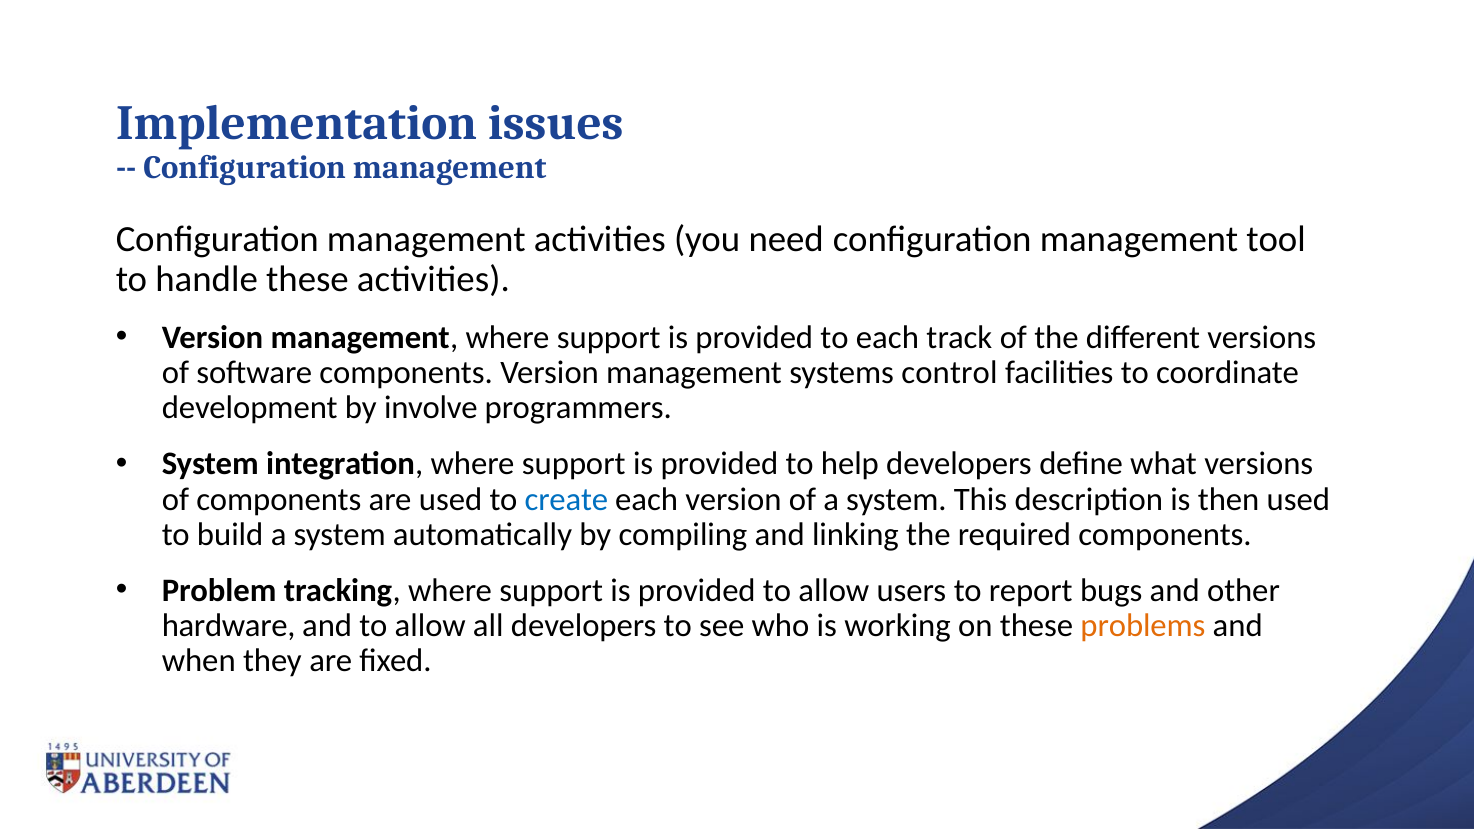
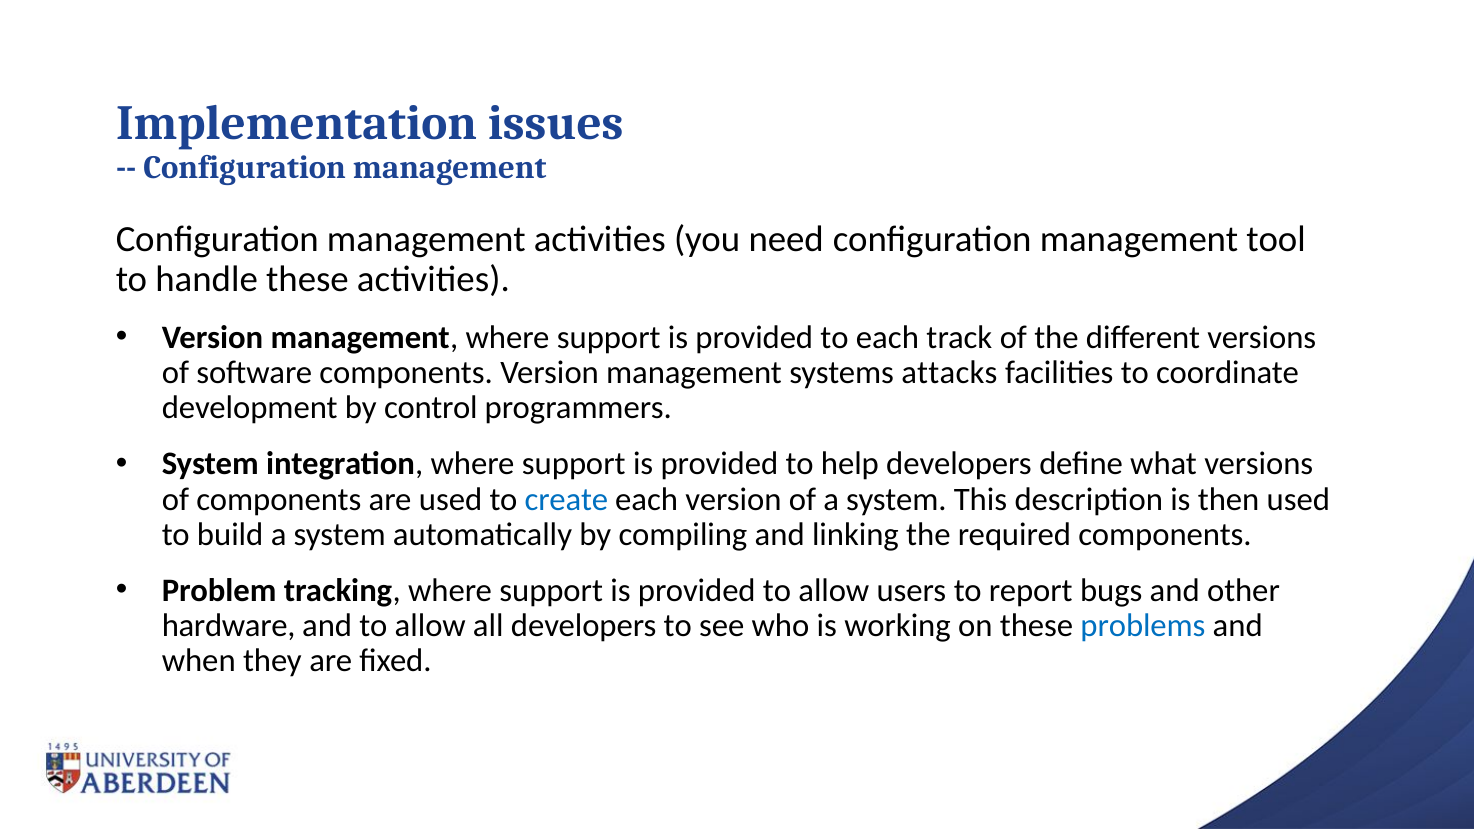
control: control -> attacks (949, 373)
involve: involve -> control (431, 408)
problems colour: orange -> blue (1143, 626)
